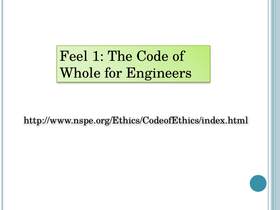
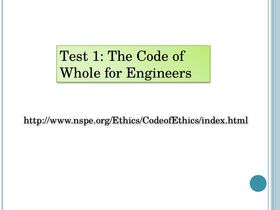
Feel: Feel -> Test (74, 56)
